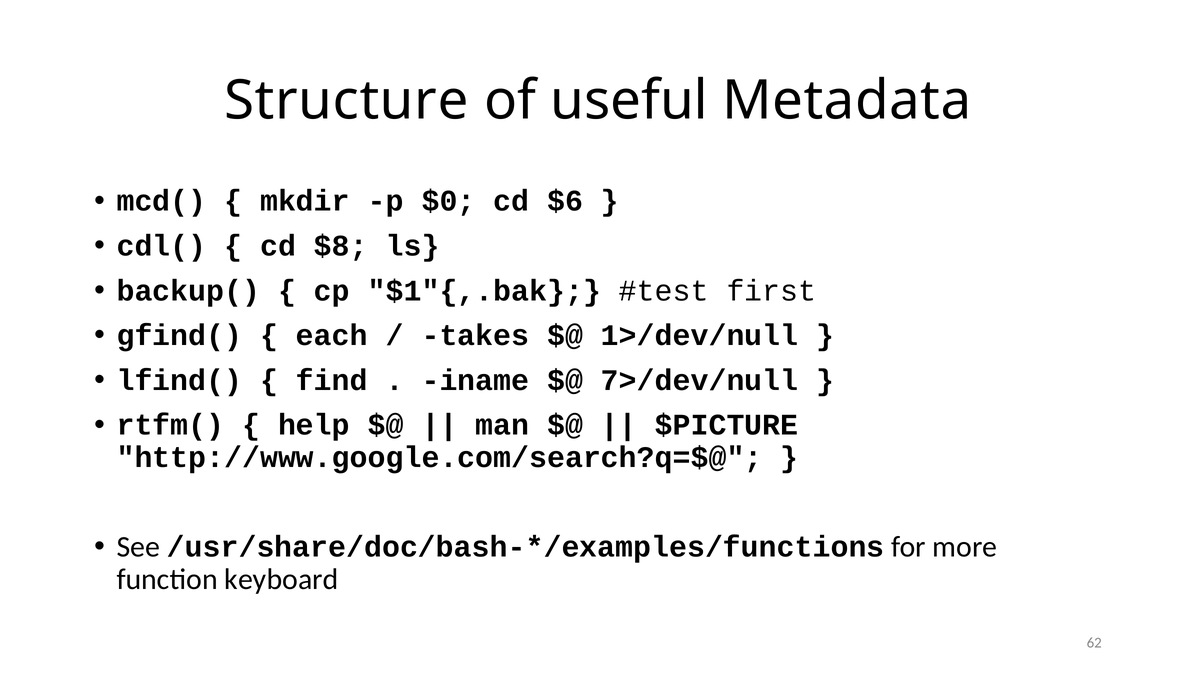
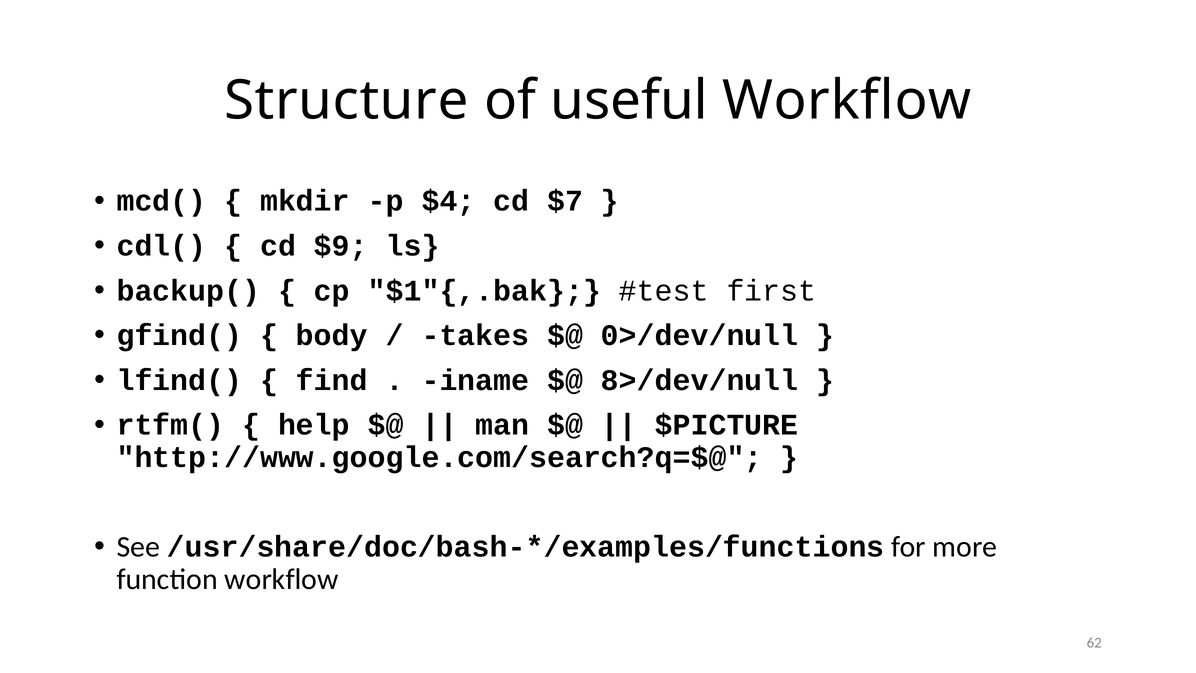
useful Metadata: Metadata -> Workflow (847, 101)
$0: $0 -> $4 (448, 201)
$6: $6 -> $7 (565, 201)
$8: $8 -> $9 (341, 246)
each: each -> body (332, 335)
1>/dev/null: 1>/dev/null -> 0>/dev/null (700, 335)
7>/dev/null: 7>/dev/null -> 8>/dev/null (700, 380)
function keyboard: keyboard -> workflow (282, 579)
